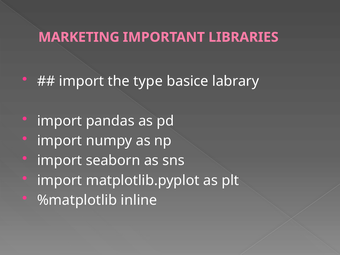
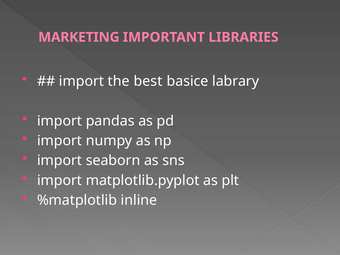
type: type -> best (148, 81)
